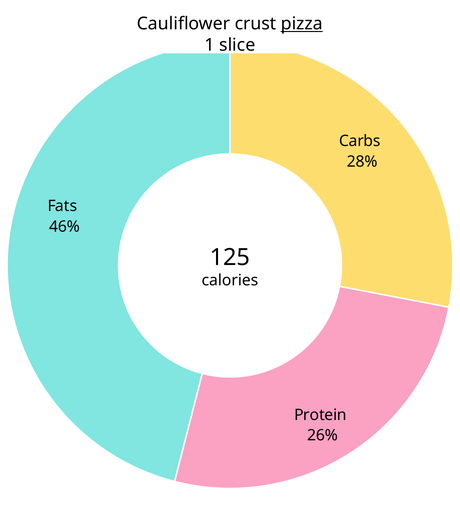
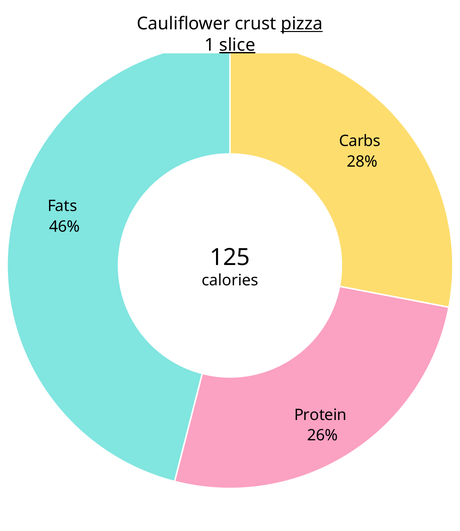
slice underline: none -> present (237, 45)
